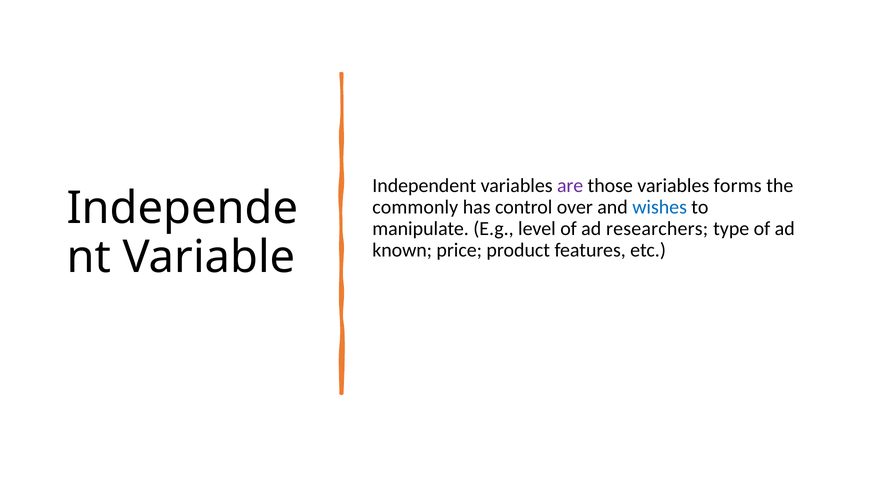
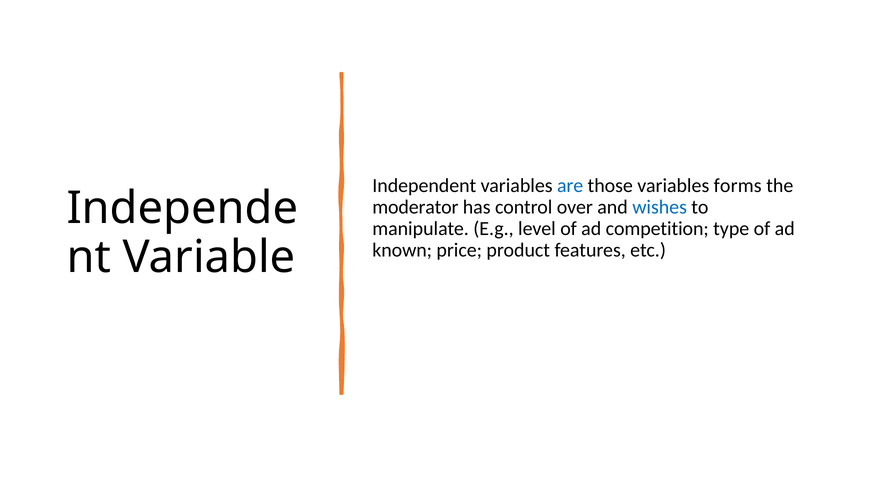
are colour: purple -> blue (570, 186)
commonly: commonly -> moderator (415, 207)
researchers: researchers -> competition (657, 229)
